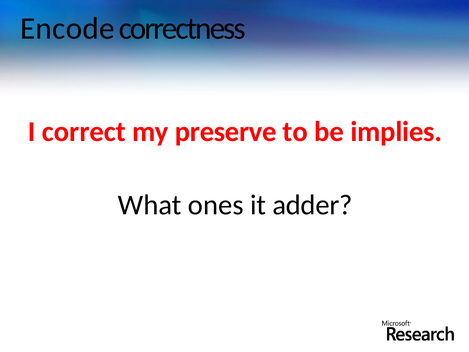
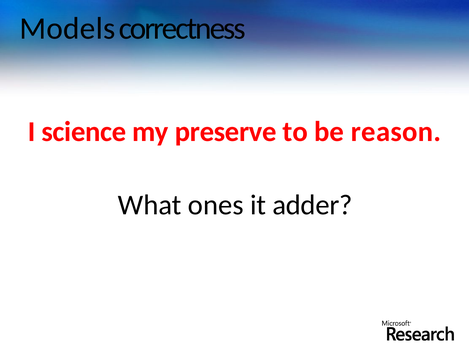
Encode: Encode -> Models (67, 28)
correct: correct -> science (84, 131)
implies: implies -> reason (396, 131)
